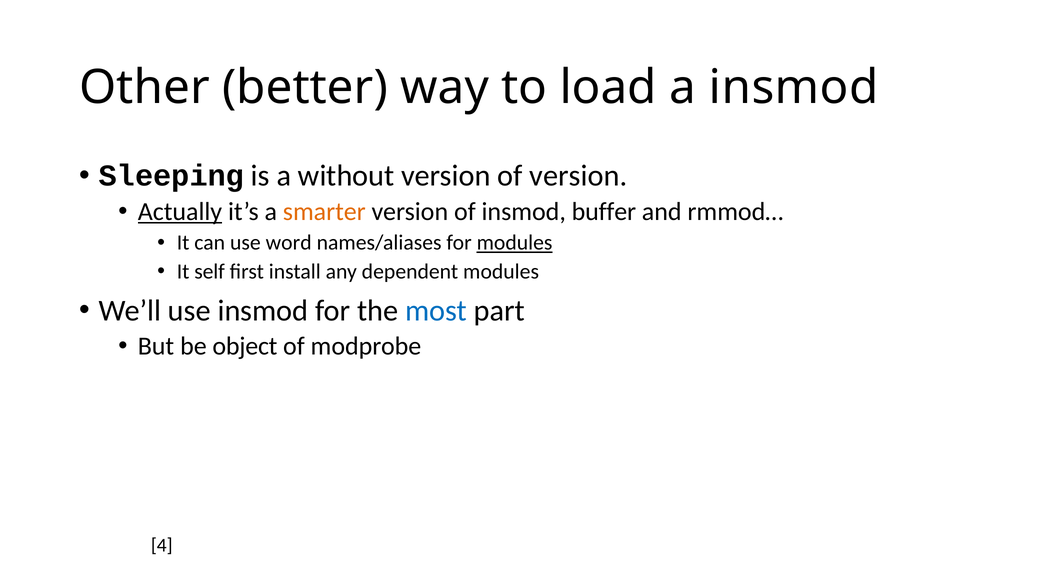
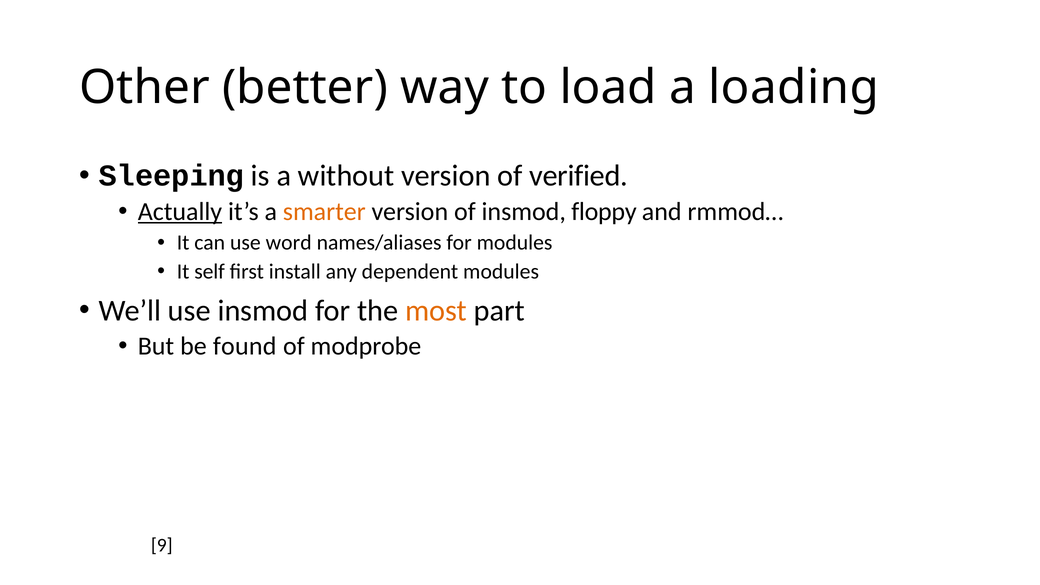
a insmod: insmod -> loading (794, 87)
of version: version -> verified (579, 176)
buffer: buffer -> floppy (604, 212)
modules underline: present -> none (515, 243)
most colour: blue -> orange (436, 311)
object: object -> found (245, 346)
4: 4 -> 9 (162, 545)
